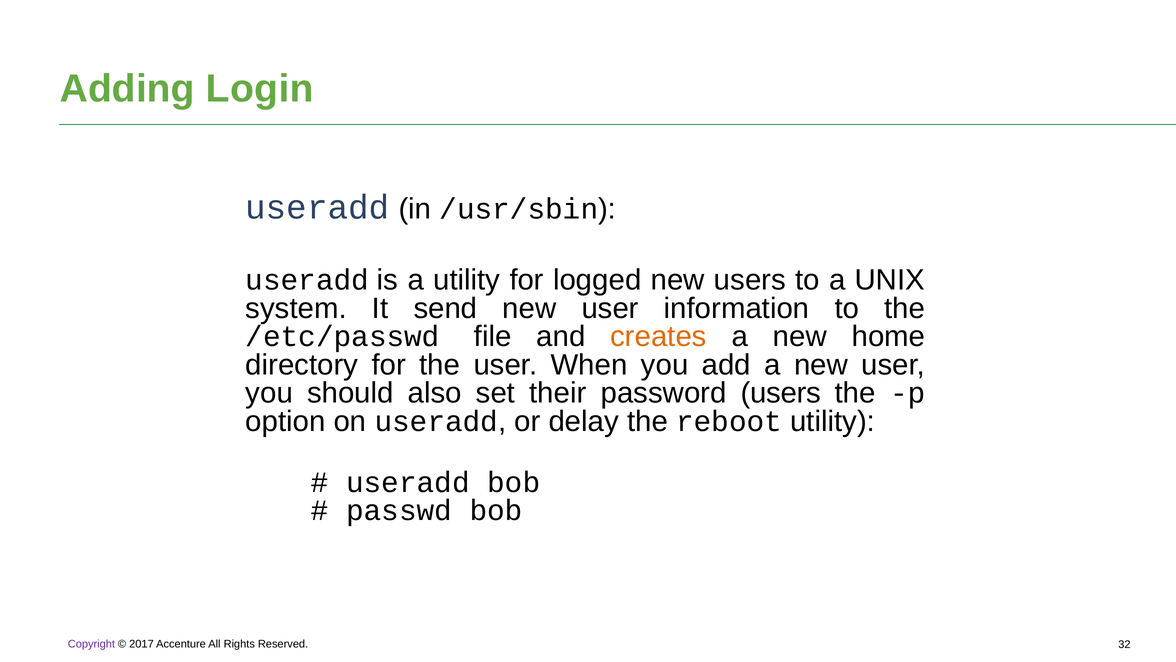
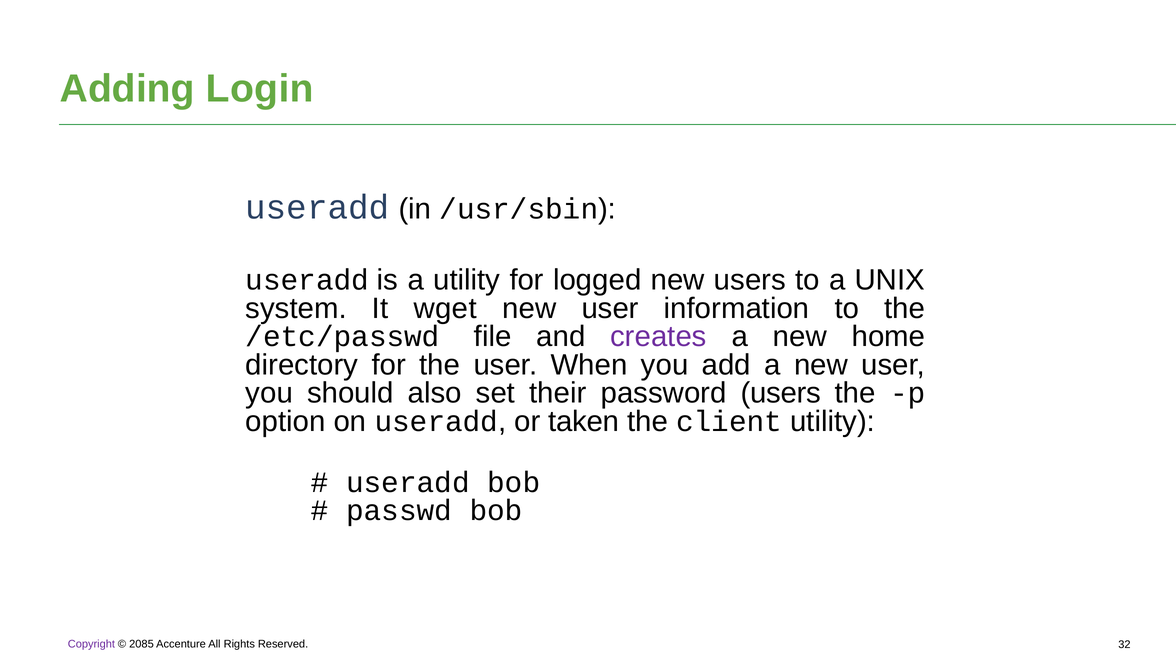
send: send -> wget (445, 308)
creates colour: orange -> purple (658, 336)
delay: delay -> taken (584, 421)
reboot: reboot -> client (729, 421)
2017: 2017 -> 2085 (141, 644)
